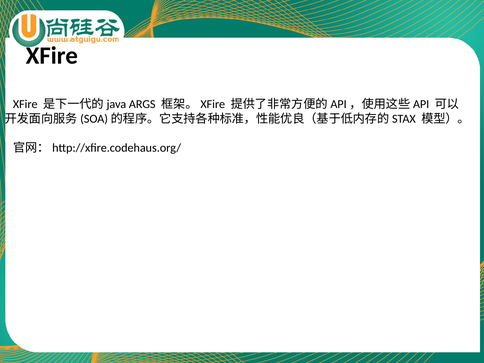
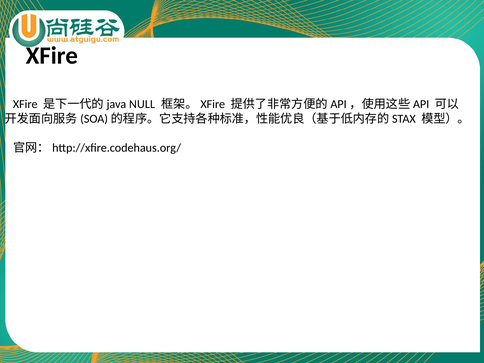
ARGS: ARGS -> NULL (142, 104)
